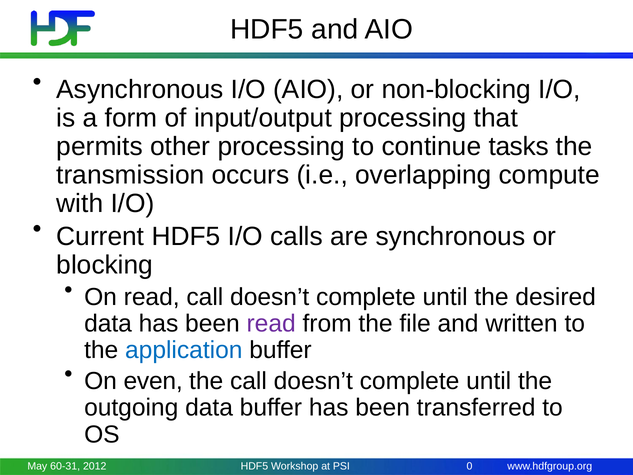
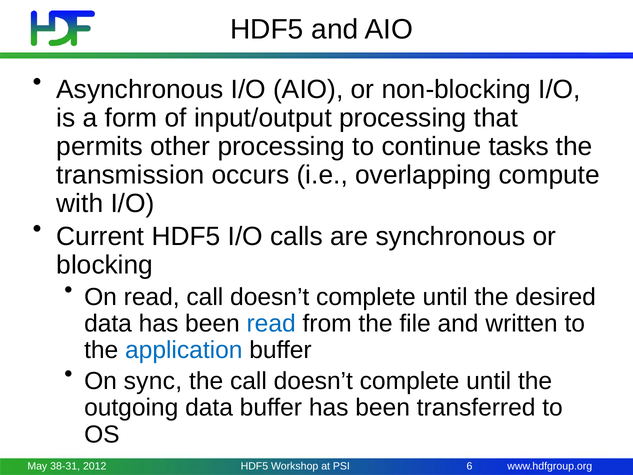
read colour: purple -> blue (271, 323)
even: even -> sync (153, 381)
60-31: 60-31 -> 38-31 (65, 466)
0: 0 -> 6 (470, 466)
